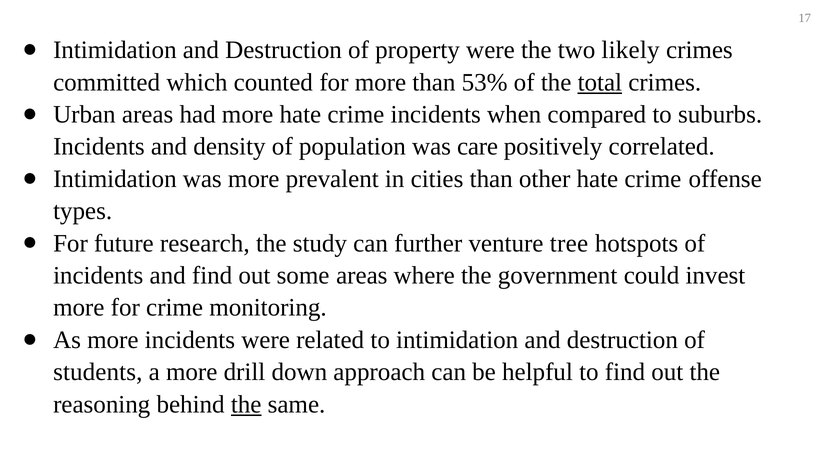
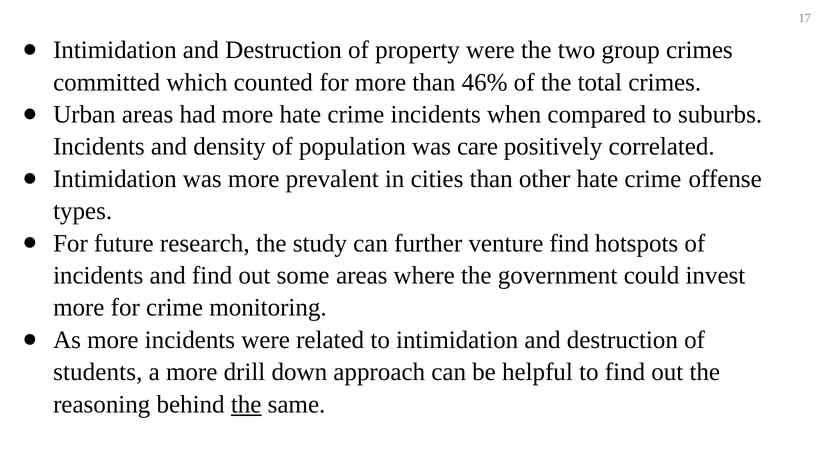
likely: likely -> group (631, 50)
53%: 53% -> 46% (485, 82)
total underline: present -> none (600, 82)
venture tree: tree -> find (569, 243)
